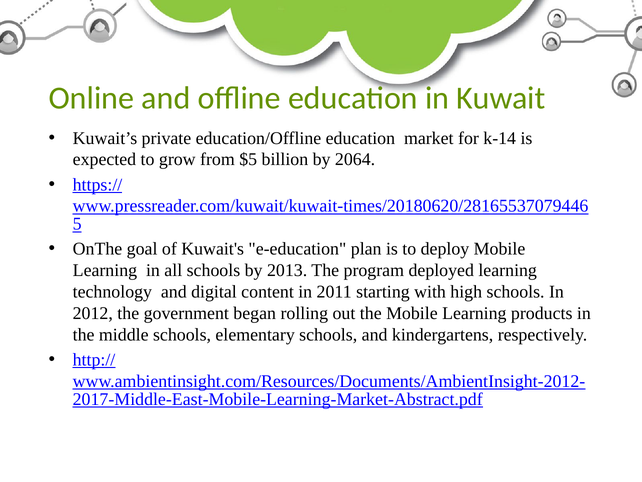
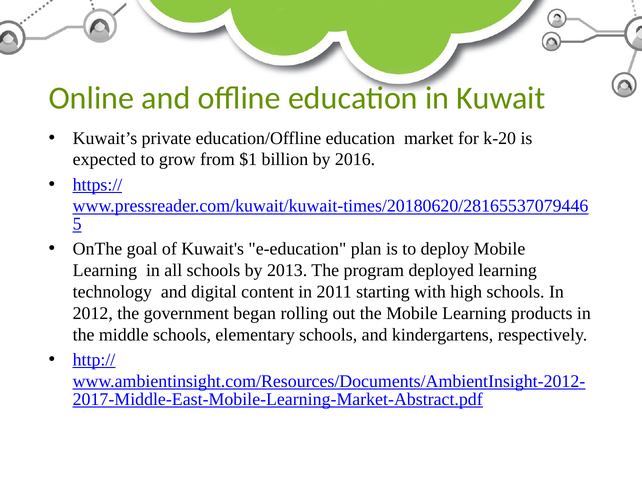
k-14: k-14 -> k-20 (500, 138)
$5: $5 -> $1 (248, 159)
2064: 2064 -> 2016 (355, 159)
